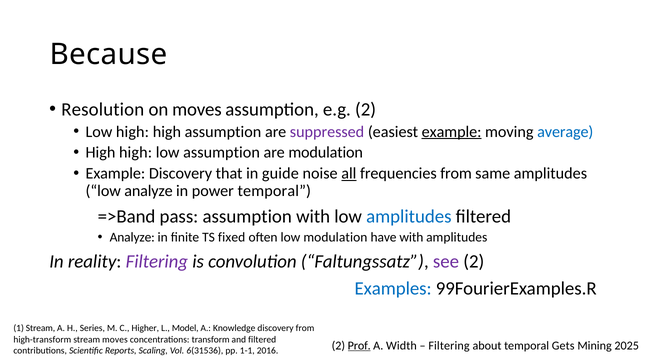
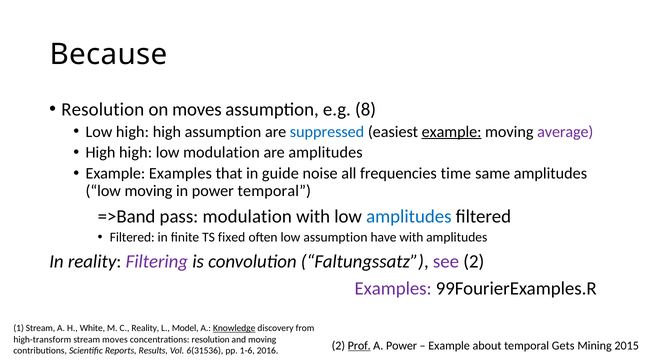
e.g 2: 2 -> 8 (366, 109)
suppressed colour: purple -> blue (327, 131)
average colour: blue -> purple (565, 131)
low assumption: assumption -> modulation (221, 152)
are modulation: modulation -> amplitudes (326, 152)
Example Discovery: Discovery -> Examples (180, 173)
all underline: present -> none (349, 173)
frequencies from: from -> time (456, 173)
low analyze: analyze -> moving (149, 190)
pass assumption: assumption -> modulation (247, 216)
Analyze: Analyze -> Filtered (132, 237)
low modulation: modulation -> assumption (335, 237)
Examples colour: blue -> purple (393, 288)
Series: Series -> White (92, 328)
C Higher: Higher -> Reality (145, 328)
Knowledge underline: none -> present (234, 328)
concentrations transform: transform -> resolution (211, 339)
and filtered: filtered -> moving (262, 339)
A Width: Width -> Power (402, 345)
Filtering: Filtering -> Example (449, 345)
2025: 2025 -> 2015 (627, 345)
Scaling: Scaling -> Results (153, 350)
1-1: 1-1 -> 1-6 (247, 350)
